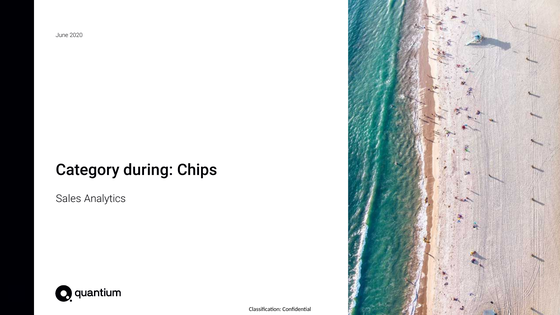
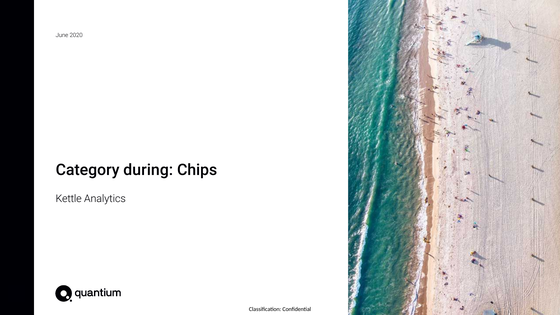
Sales: Sales -> Kettle (69, 199)
